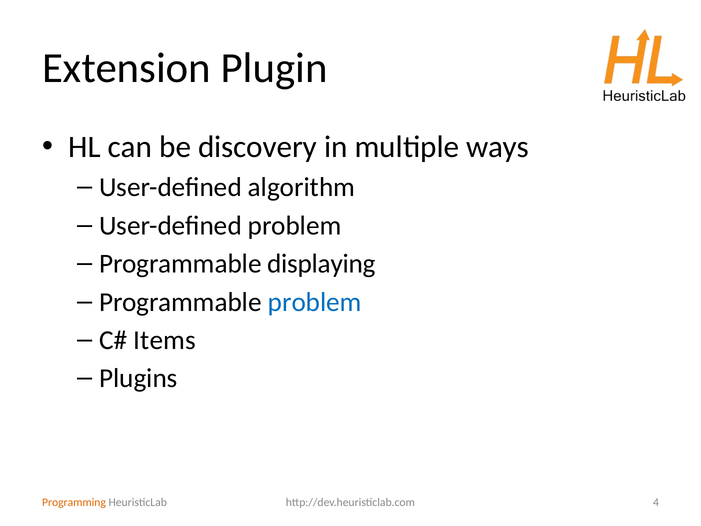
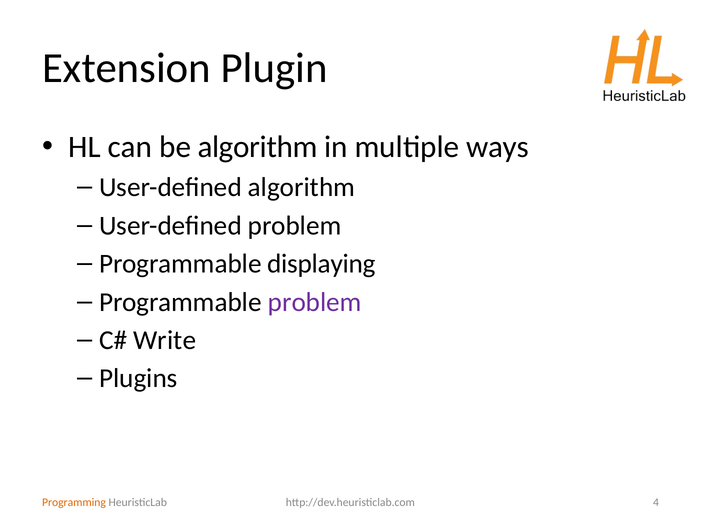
be discovery: discovery -> algorithm (258, 147)
problem colour: blue -> purple (315, 302)
Items: Items -> Write (165, 340)
